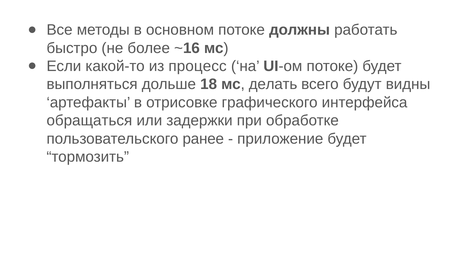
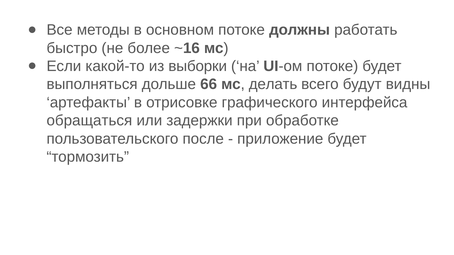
процесс: процесс -> выборки (198, 66)
18: 18 -> 66 (209, 84)
ранее: ранее -> после (203, 139)
